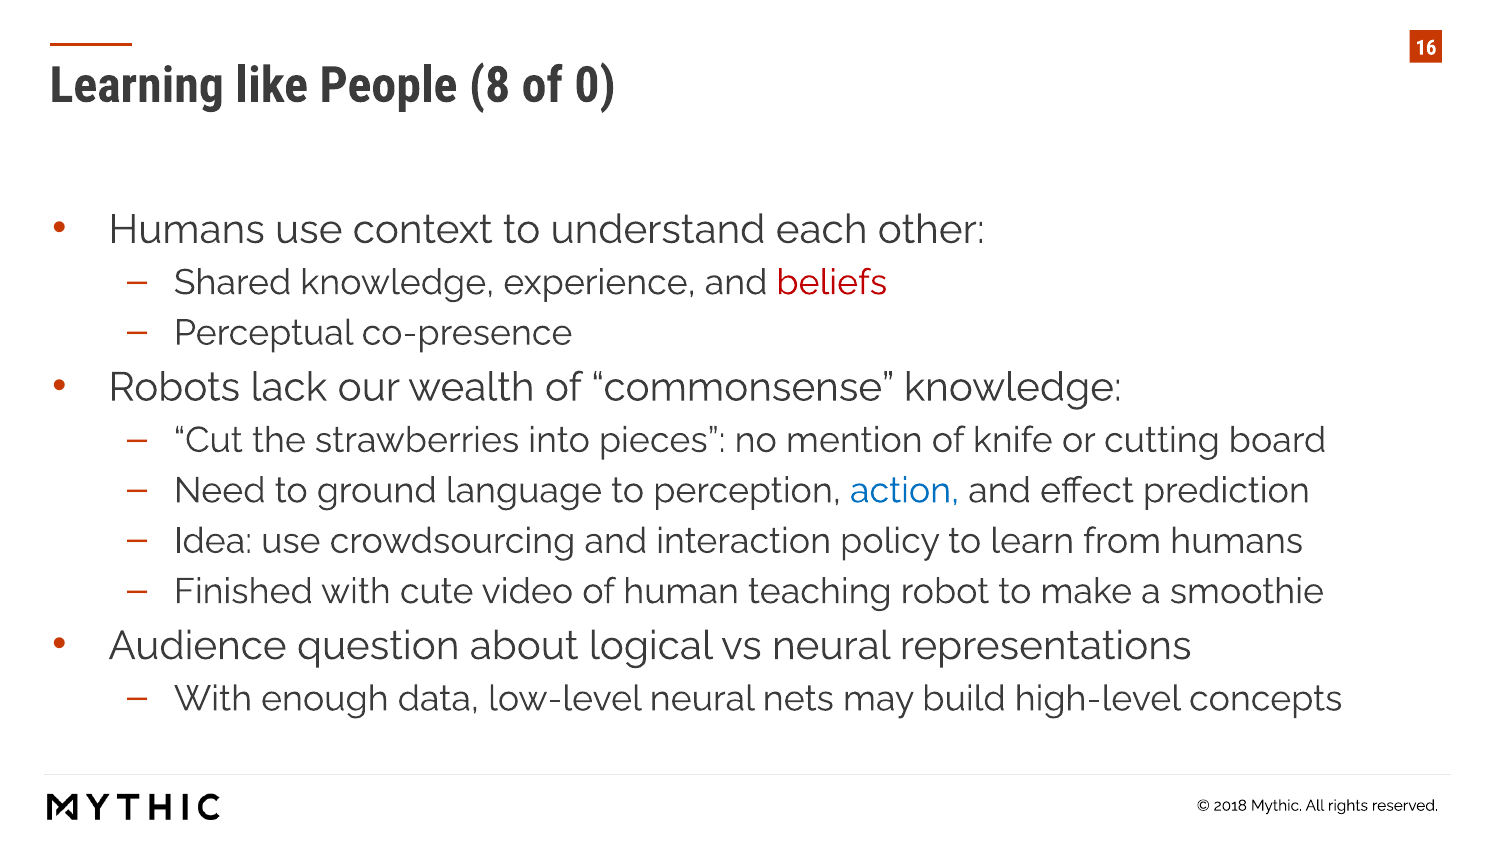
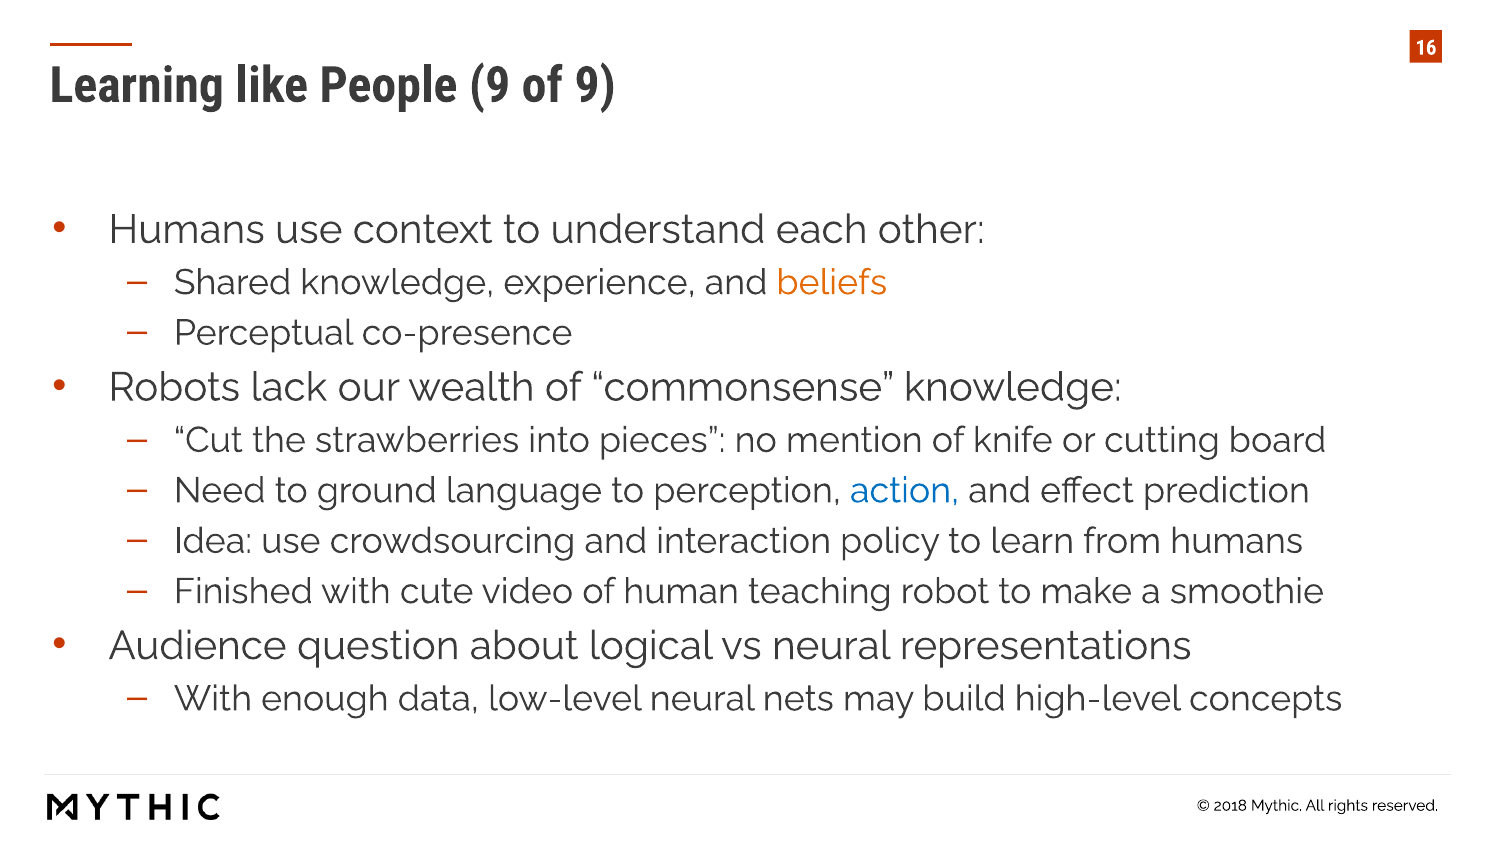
People 8: 8 -> 9 (490, 85)
of 0: 0 -> 9 (595, 85)
beliefs colour: red -> orange (832, 282)
